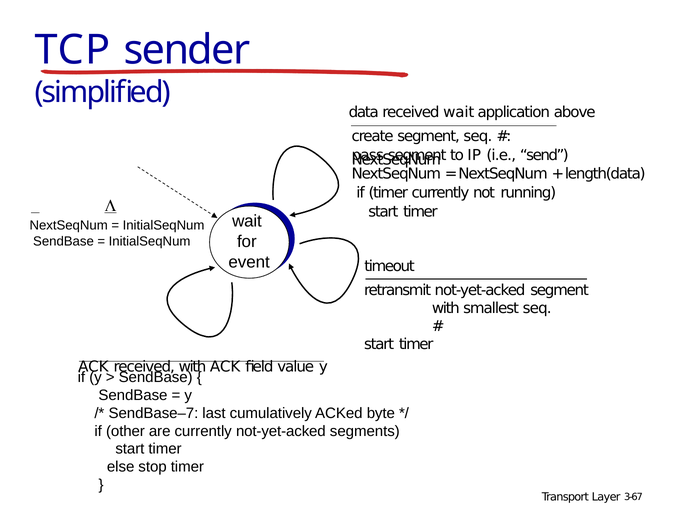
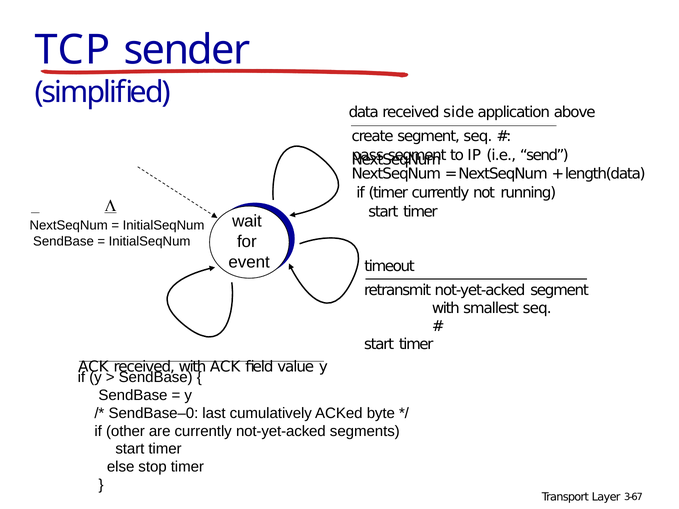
received wait: wait -> side (459, 112)
SendBase–7: SendBase–7 -> SendBase–0 (153, 413)
